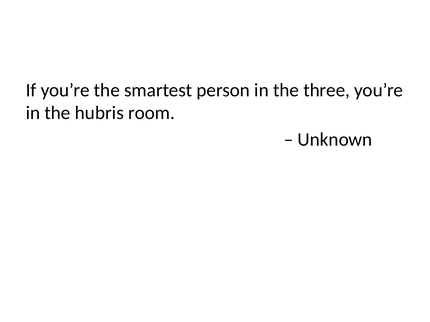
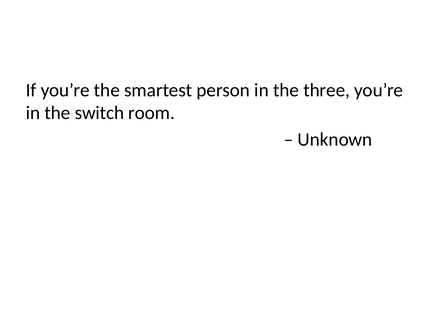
hubris: hubris -> switch (99, 113)
